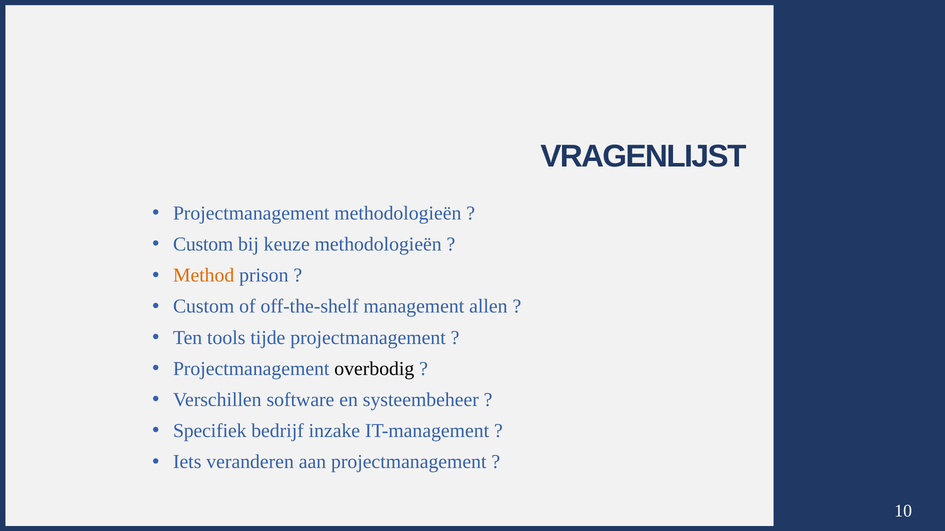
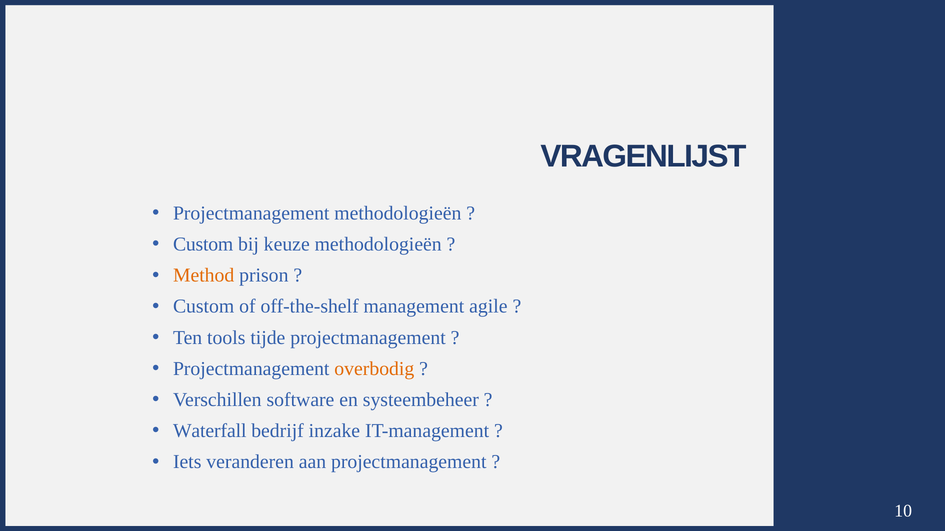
allen: allen -> agile (488, 307)
overbodig colour: black -> orange (374, 369)
Specifiek: Specifiek -> Waterfall (210, 431)
